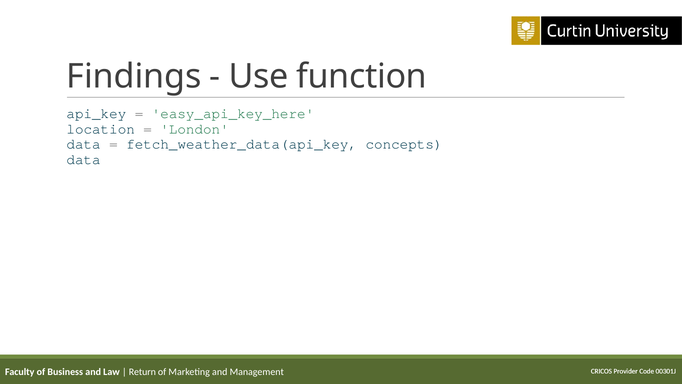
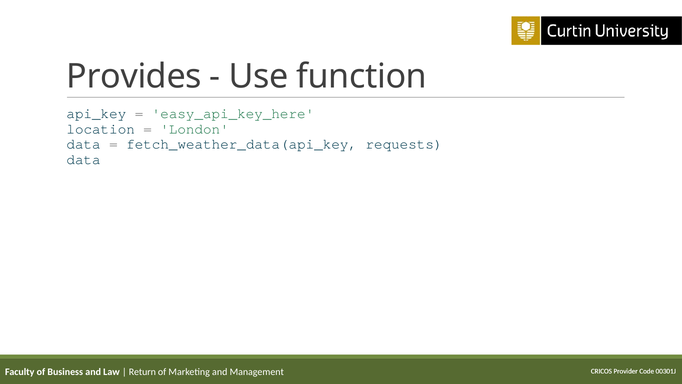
Findings: Findings -> Provides (134, 76)
concepts: concepts -> requests (404, 144)
